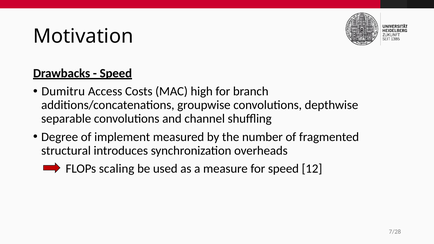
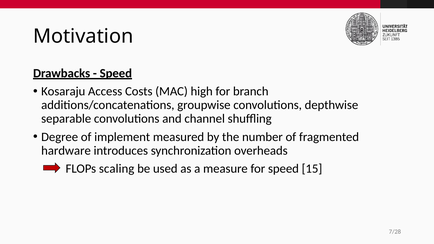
Dumitru: Dumitru -> Kosaraju (63, 92)
structural: structural -> hardware (66, 151)
12: 12 -> 15 (312, 169)
